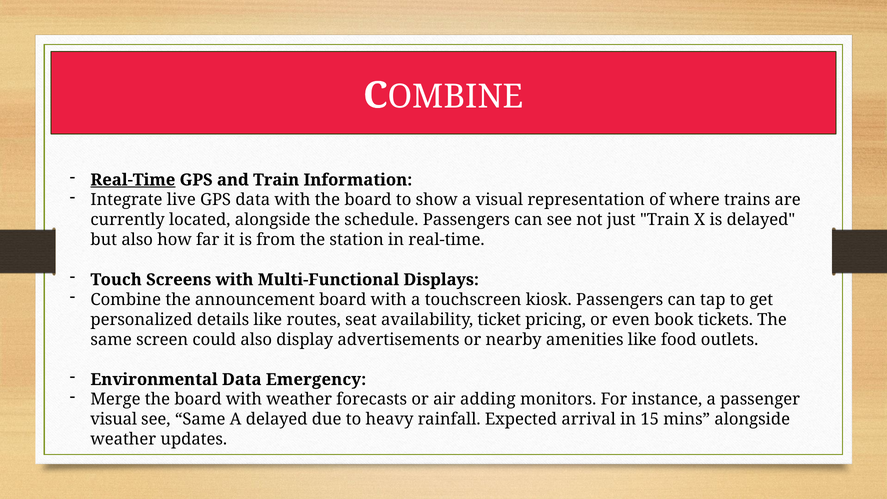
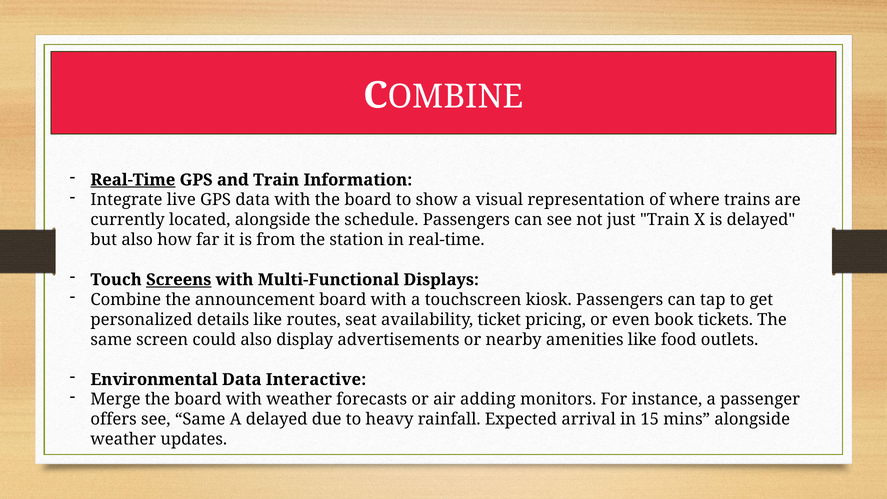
Screens underline: none -> present (179, 280)
Emergency: Emergency -> Interactive (316, 379)
visual: visual -> offers (114, 419)
